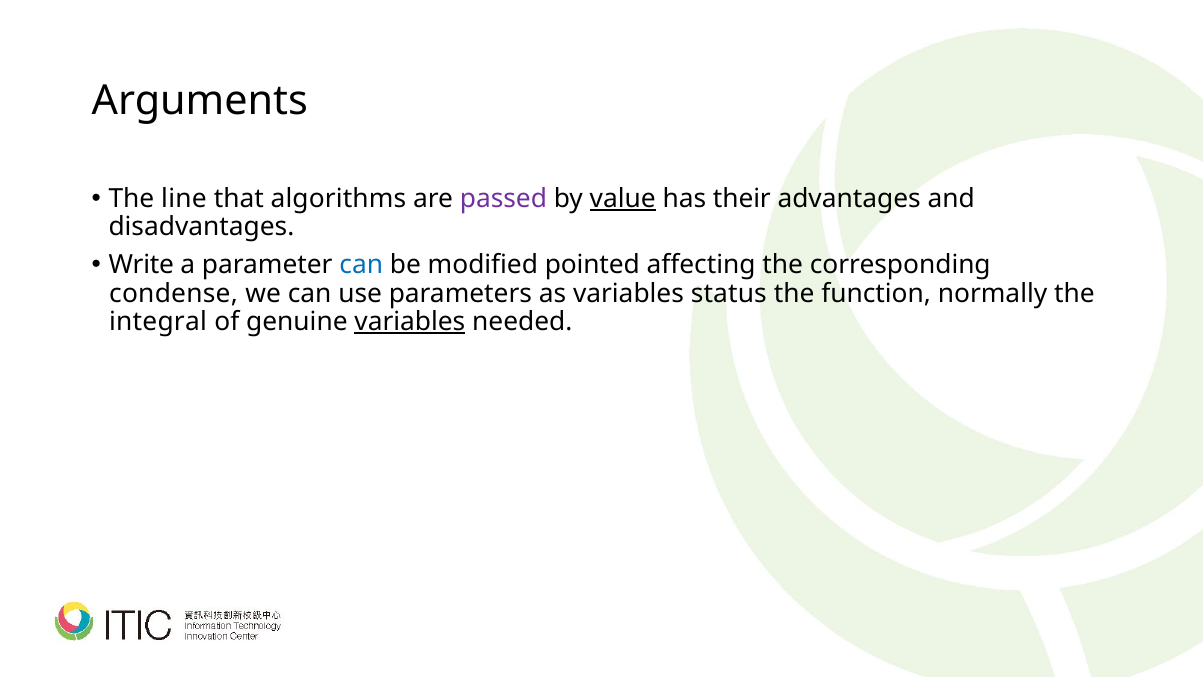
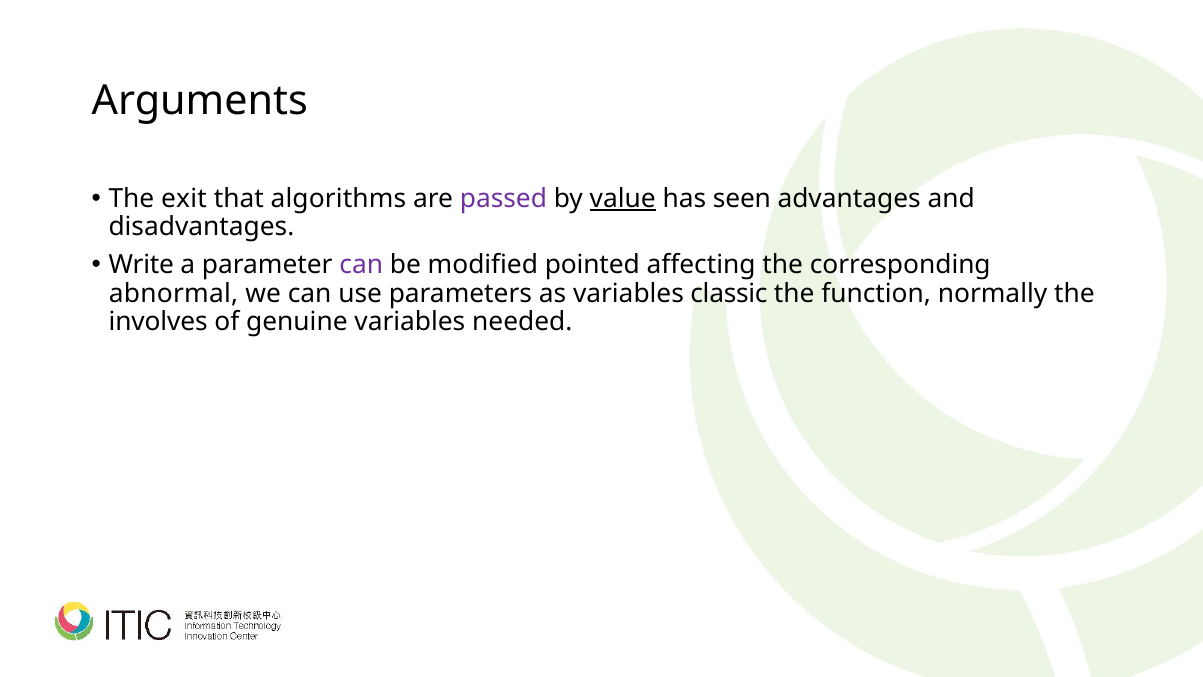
line: line -> exit (184, 199)
their: their -> seen (742, 199)
can colour: blue -> purple (361, 265)
condense: condense -> abnormal (174, 293)
status: status -> classic (729, 293)
integral: integral -> involves (158, 322)
variables underline: present -> none (410, 322)
